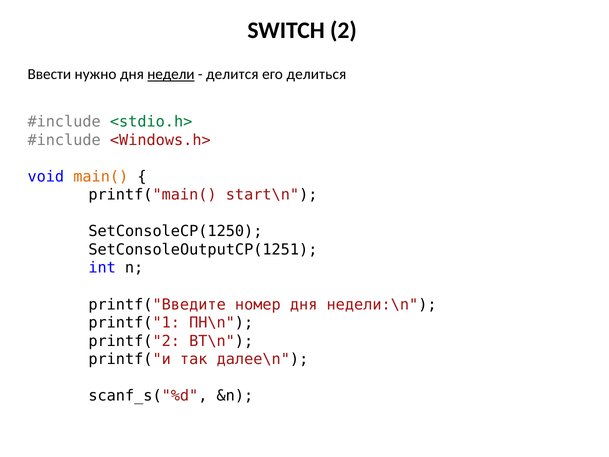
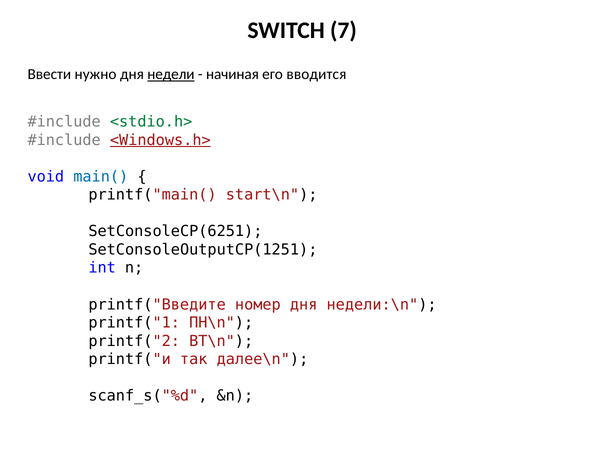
2: 2 -> 7 (343, 31)
делится: делится -> начиная (232, 74)
делиться: делиться -> вводится (316, 74)
<Windows.h> underline: none -> present (160, 140)
main( colour: orange -> blue (101, 176)
SetConsoleCP(1250: SetConsoleCP(1250 -> SetConsoleCP(6251 (175, 231)
